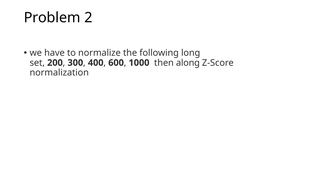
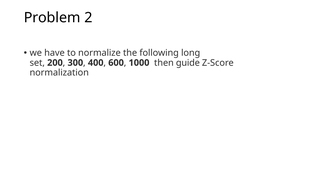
along: along -> guide (188, 63)
